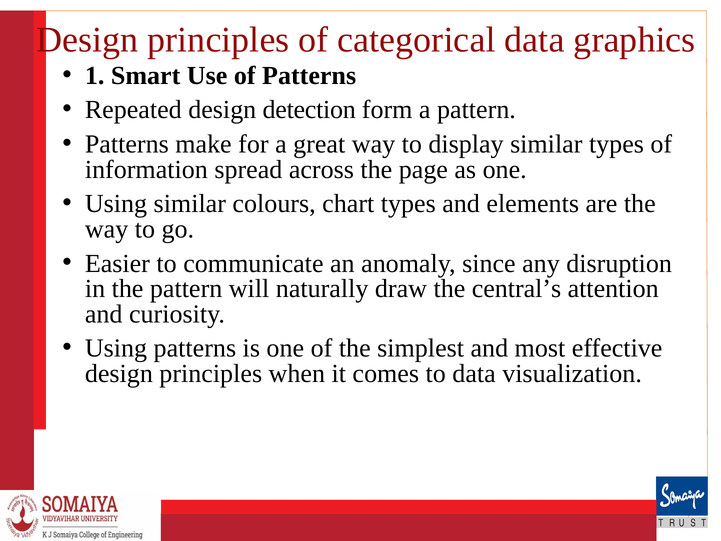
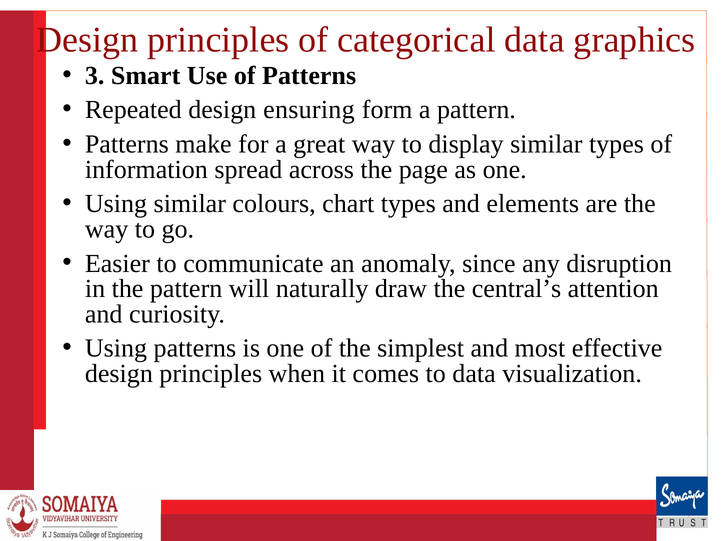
1: 1 -> 3 (95, 76)
detection: detection -> ensuring (309, 110)
